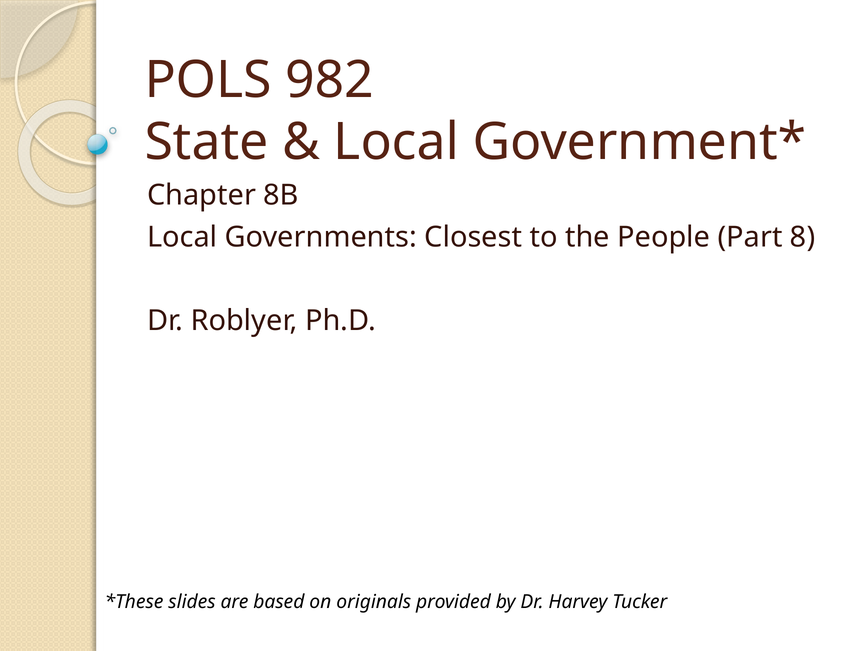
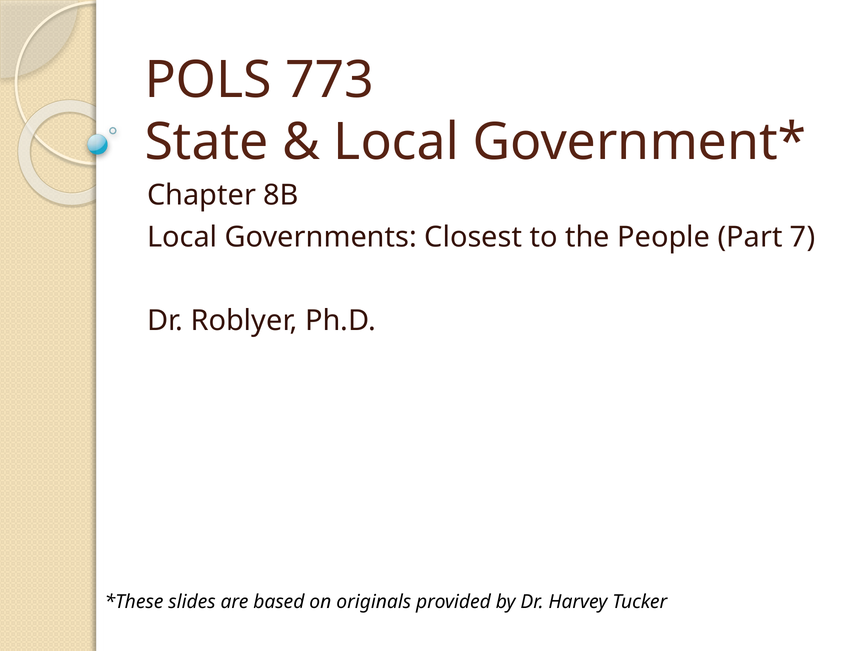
982: 982 -> 773 (330, 80)
8: 8 -> 7 (803, 237)
